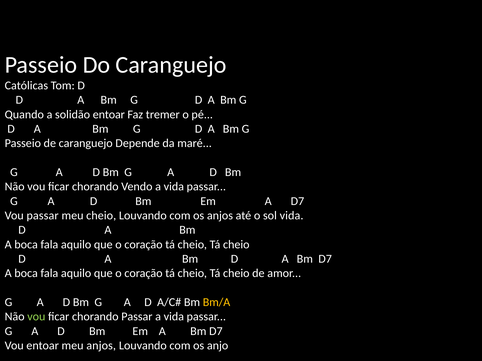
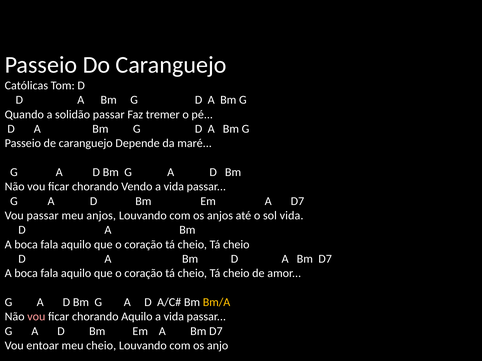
solidão entoar: entoar -> passar (109, 115)
meu cheio: cheio -> anjos (101, 216)
vou colour: light green -> pink (36, 317)
chorando Passar: Passar -> Aquilo (137, 317)
meu anjos: anjos -> cheio (101, 346)
